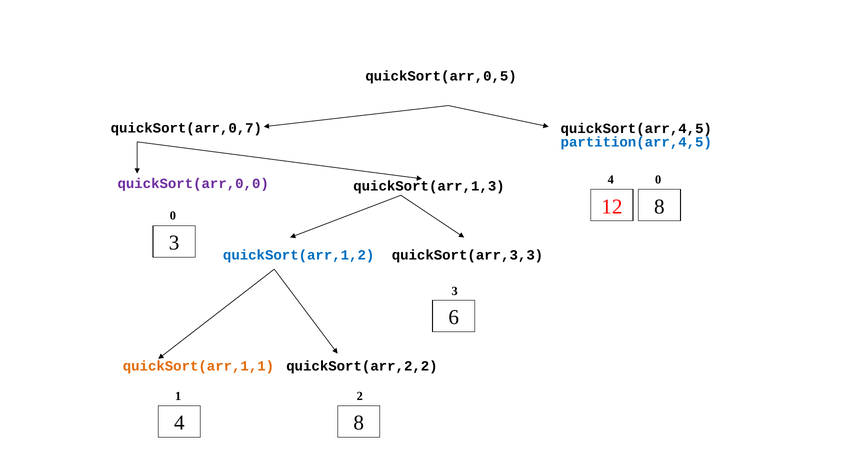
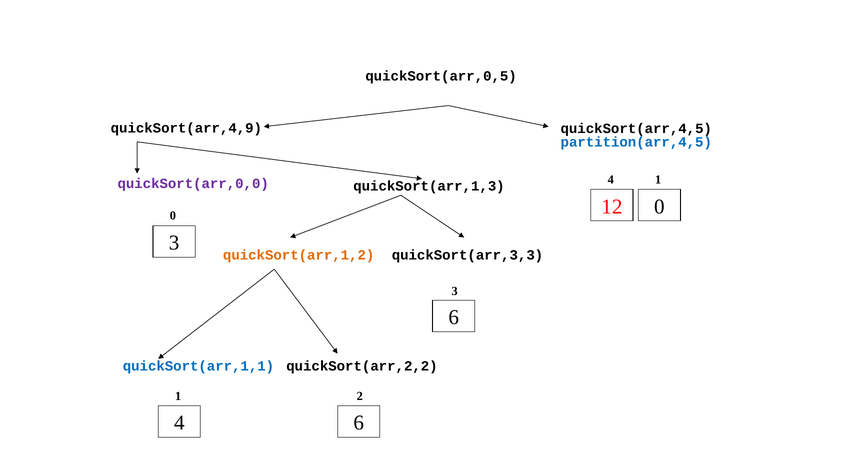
quickSort(arr,0,7: quickSort(arr,0,7 -> quickSort(arr,4,9 (186, 128)
4 0: 0 -> 1 (658, 180)
12 8: 8 -> 0 (659, 206)
quickSort(arr,1,2 colour: blue -> orange (299, 255)
quickSort(arr,1,1 colour: orange -> blue (198, 366)
4 8: 8 -> 6 (359, 423)
